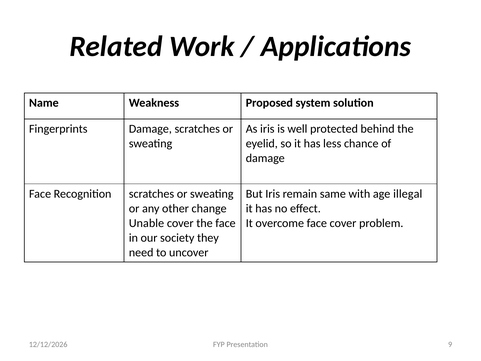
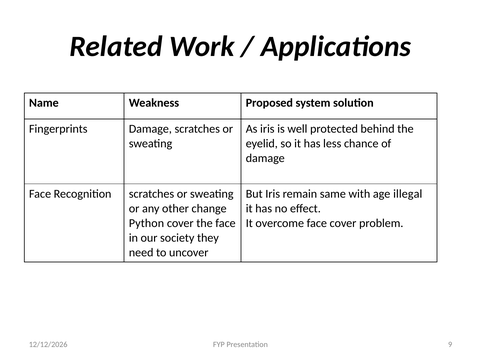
Unable: Unable -> Python (146, 223)
